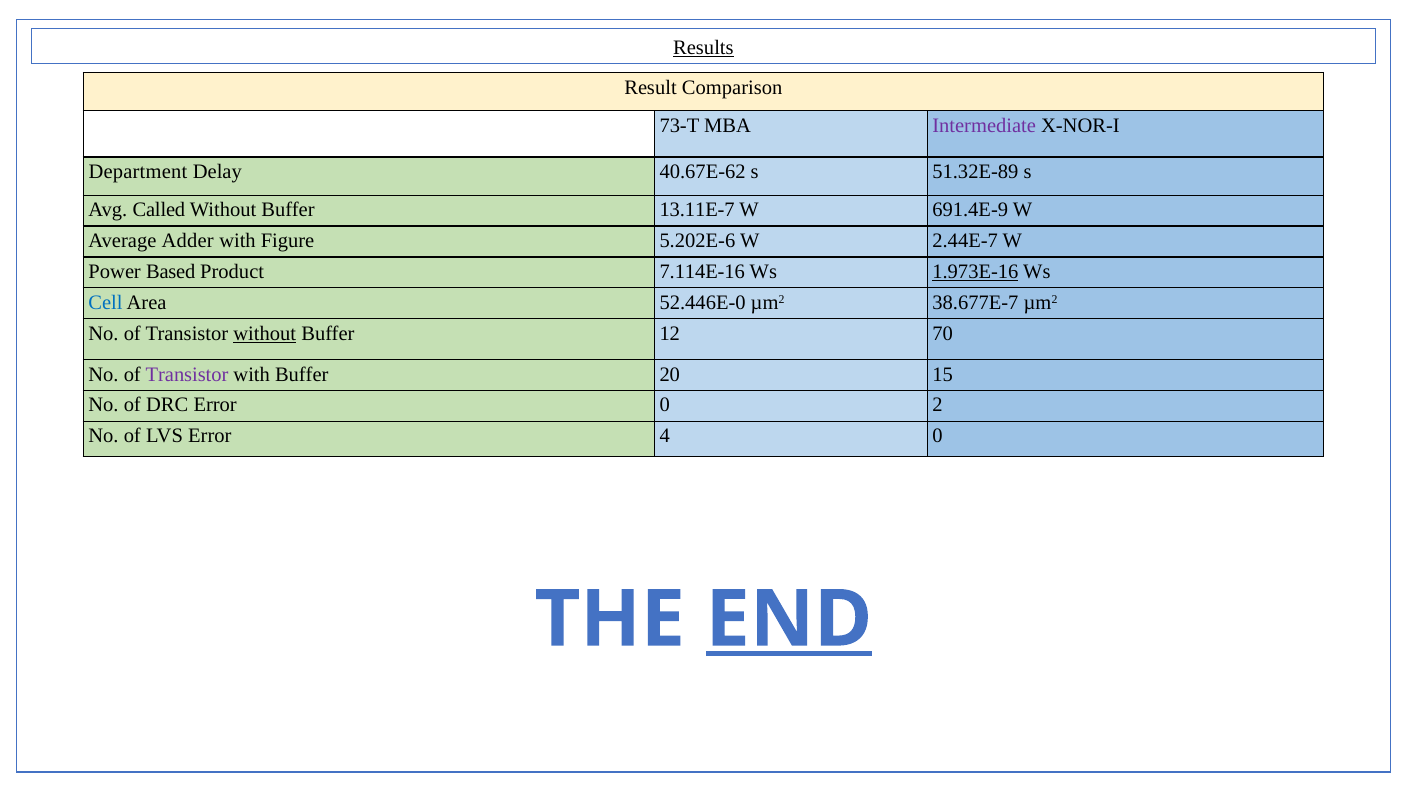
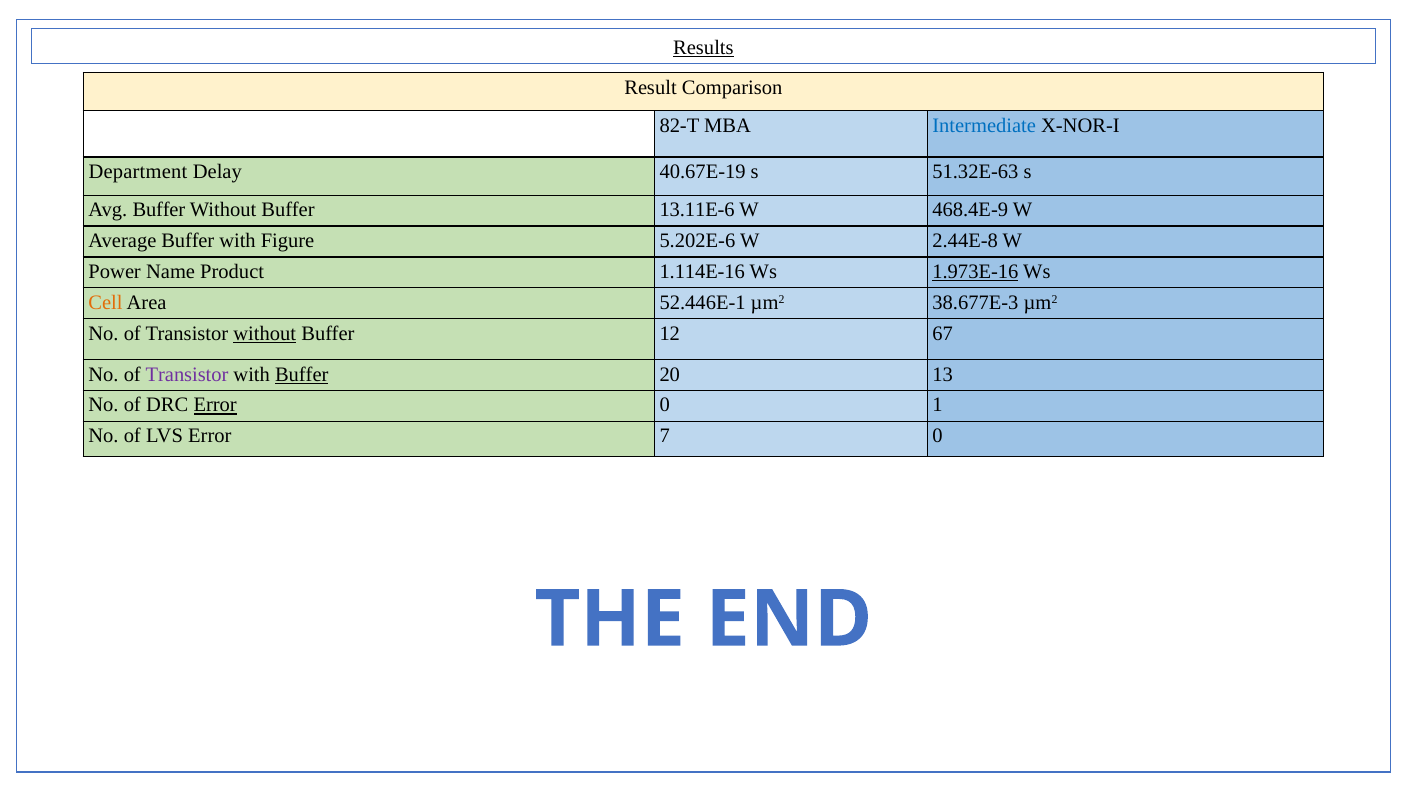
73-T: 73-T -> 82-T (679, 126)
Intermediate colour: purple -> blue (984, 126)
40.67E-62: 40.67E-62 -> 40.67E-19 (703, 172)
51.32E-89: 51.32E-89 -> 51.32E-63 (975, 172)
Avg Called: Called -> Buffer (159, 210)
13.11E-7: 13.11E-7 -> 13.11E-6 (697, 210)
691.4E-9: 691.4E-9 -> 468.4E-9 (970, 210)
Average Adder: Adder -> Buffer (188, 241)
2.44E-7: 2.44E-7 -> 2.44E-8 (965, 241)
Based: Based -> Name (171, 272)
7.114E-16: 7.114E-16 -> 1.114E-16 (702, 272)
Cell colour: blue -> orange (106, 302)
52.446E-0: 52.446E-0 -> 52.446E-1 (703, 302)
38.677E-7: 38.677E-7 -> 38.677E-3 (975, 302)
70: 70 -> 67 (943, 333)
Buffer underline: none -> present (302, 374)
15: 15 -> 13 (943, 374)
Error underline: none -> present (215, 405)
2: 2 -> 1 (937, 405)
4: 4 -> 7 (665, 436)
END underline: present -> none (789, 619)
